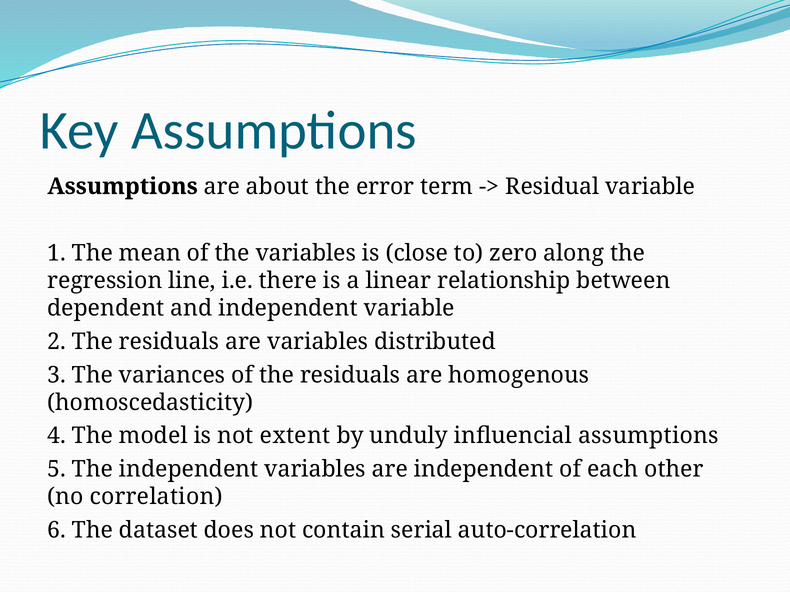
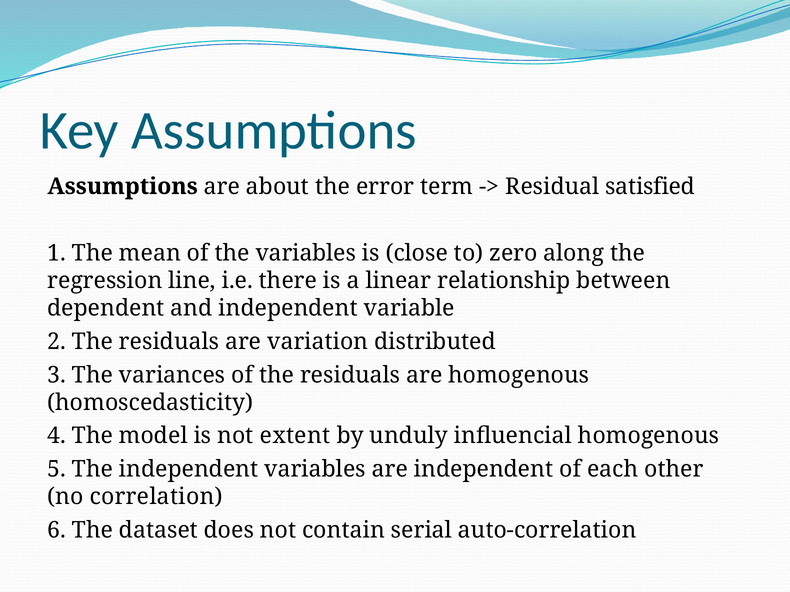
Residual variable: variable -> satisfied (650, 187)
are variables: variables -> variation (318, 342)
influencial assumptions: assumptions -> homogenous (648, 436)
